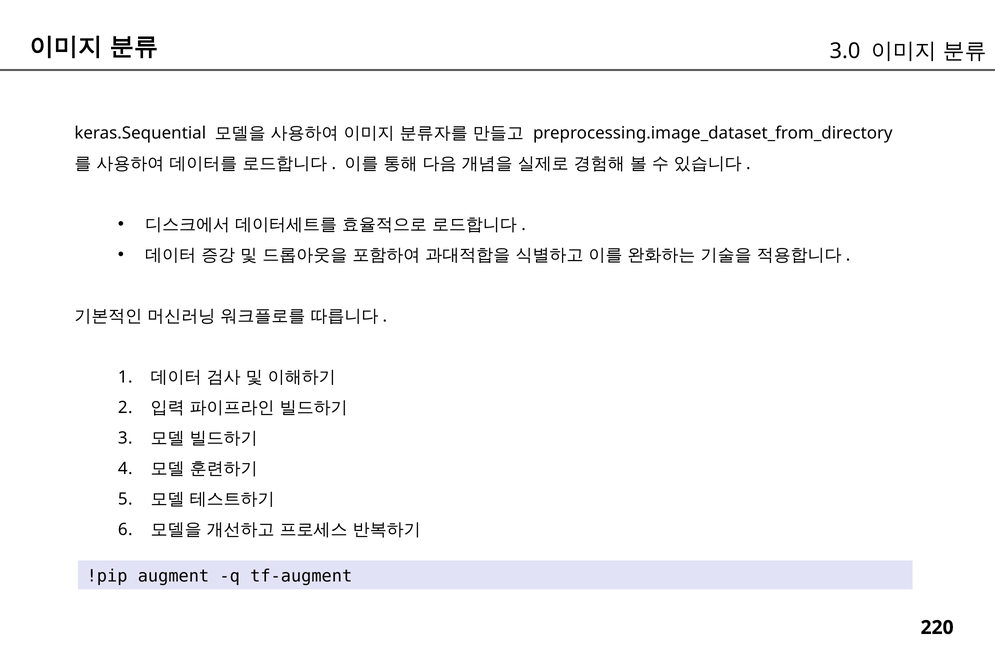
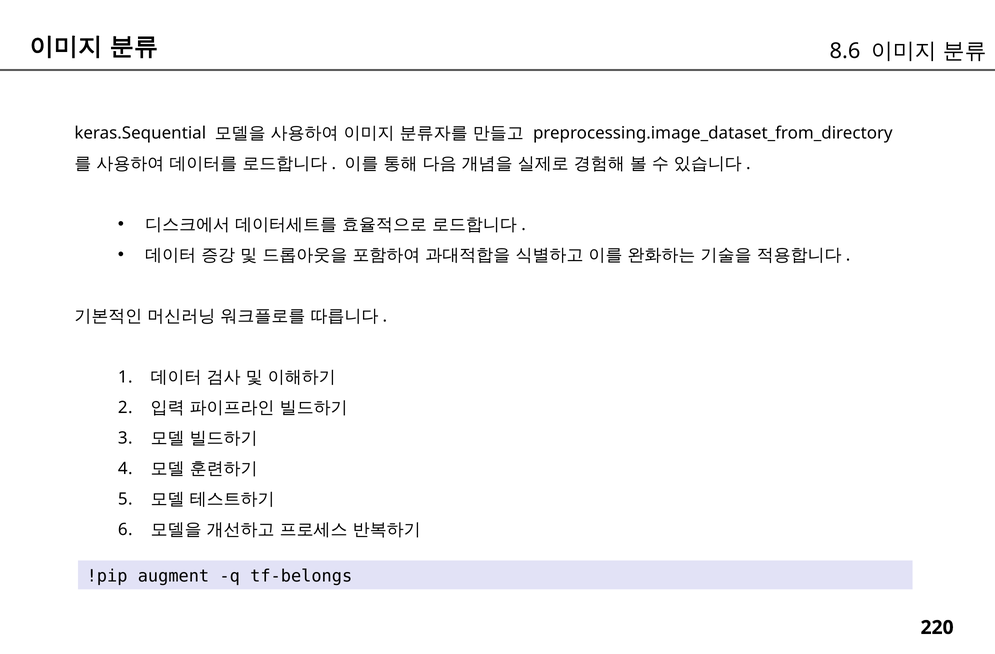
3.0: 3.0 -> 8.6 (845, 51)
tf-augment: tf-augment -> tf-belongs (301, 576)
